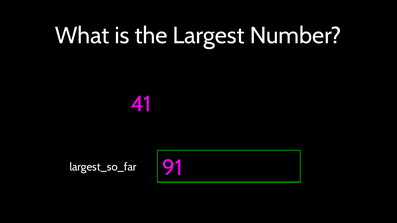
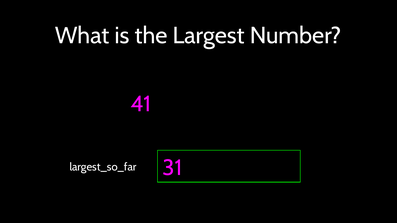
91: 91 -> 31 (172, 168)
